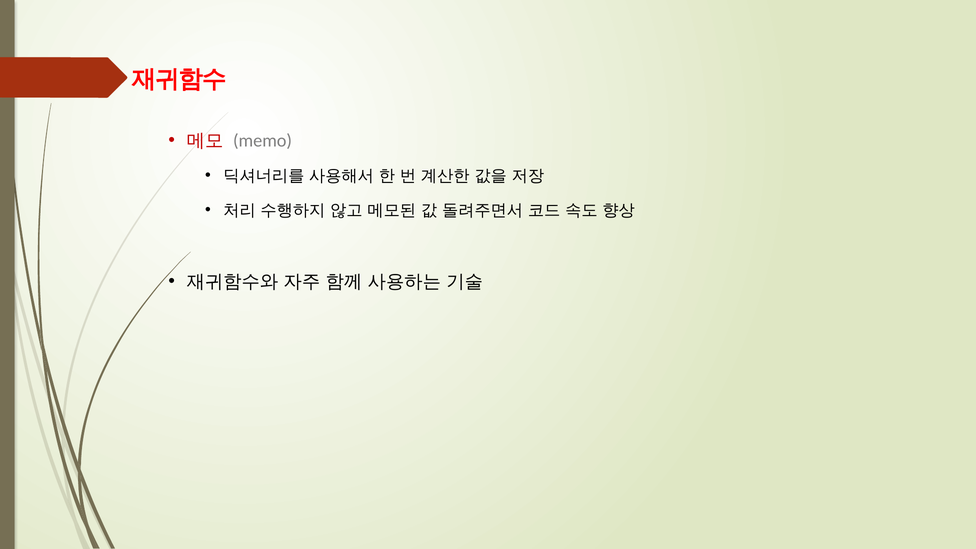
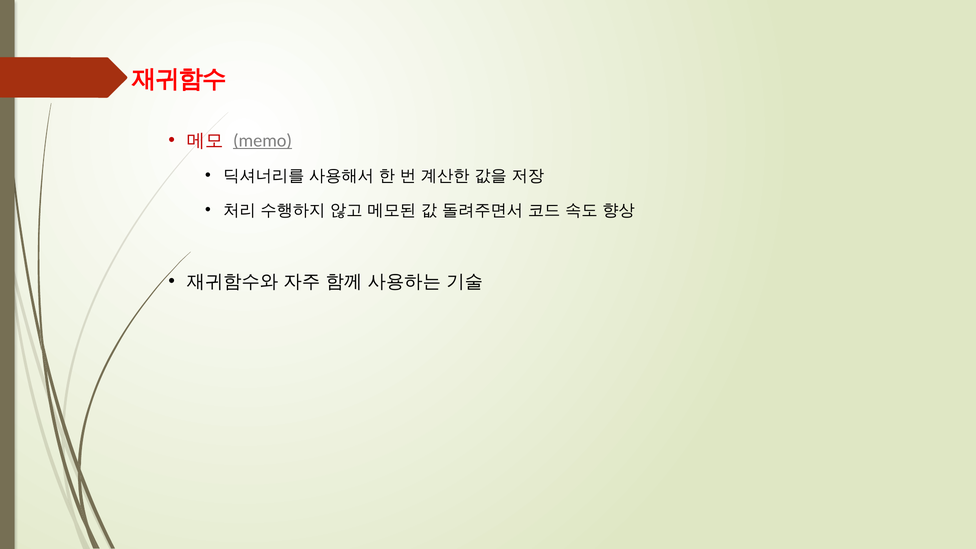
memo underline: none -> present (263, 141)
